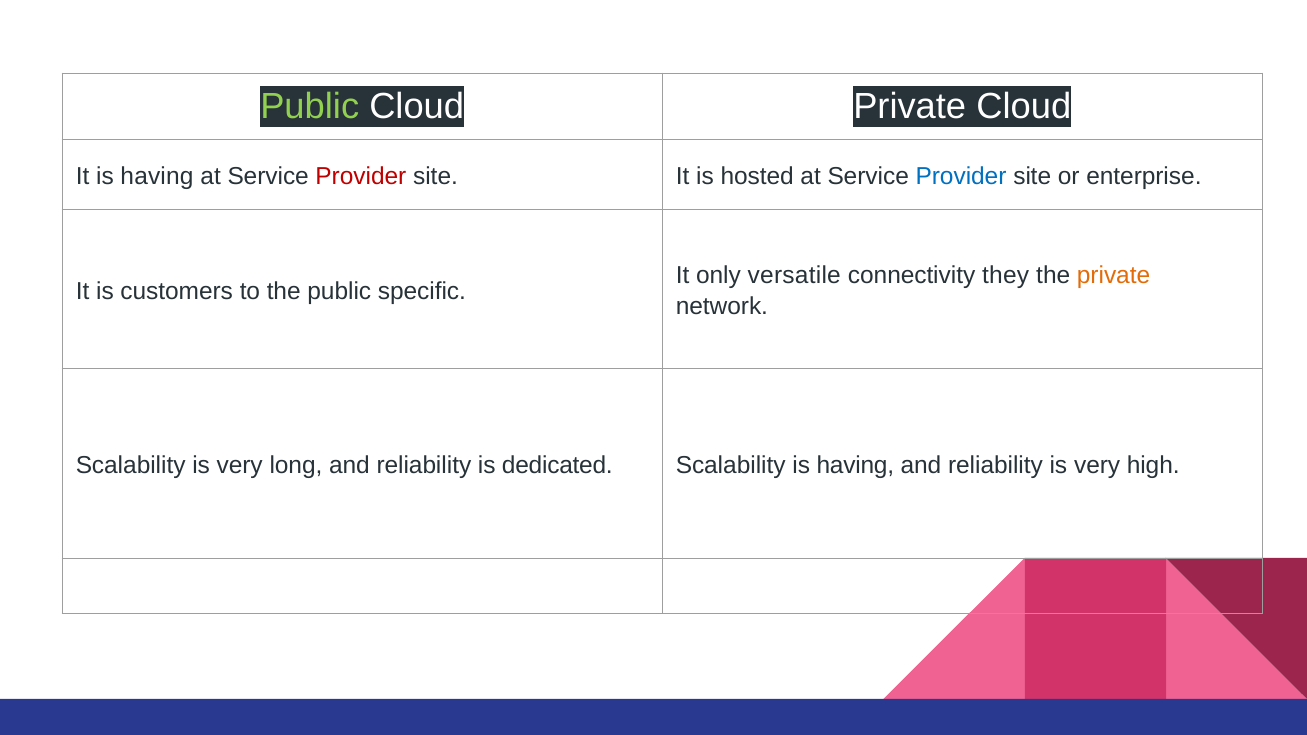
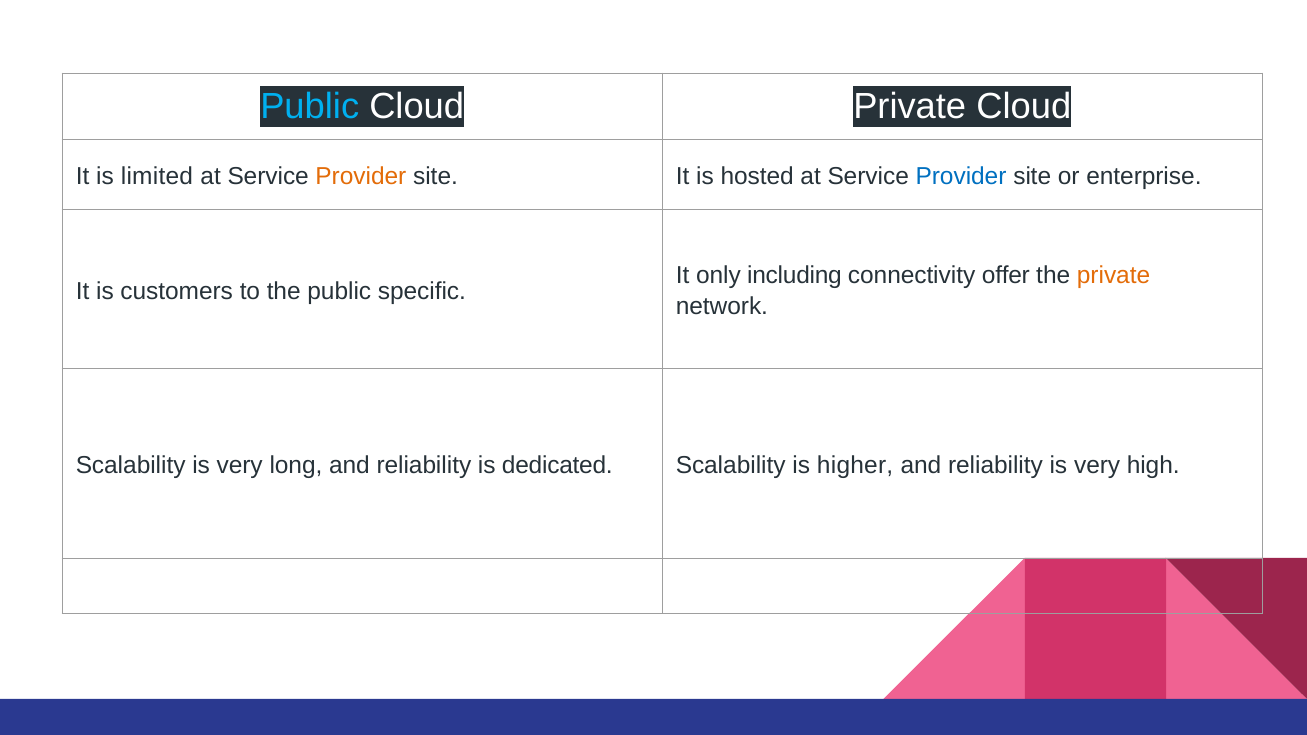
Public colour: light green -> light blue (310, 107)
It is having: having -> limited (157, 177)
Provider colour: red -> orange (361, 177)
versatile: versatile -> including (794, 275)
they: they -> offer (1006, 275)
Scalability is having: having -> higher (855, 466)
